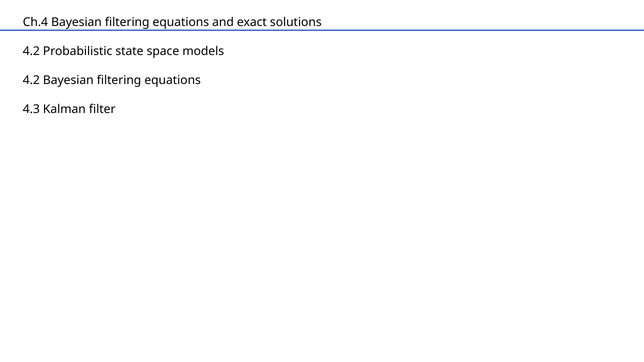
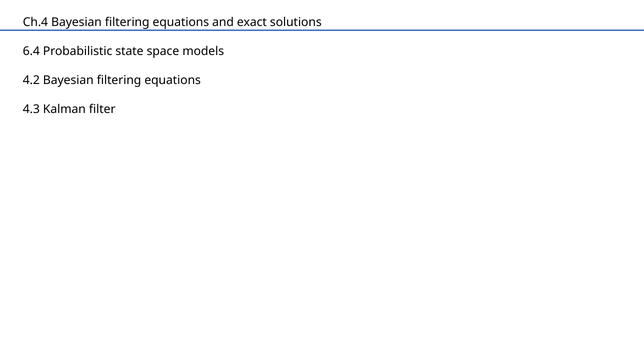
4.2: 4.2 -> 6.4 (31, 52)
